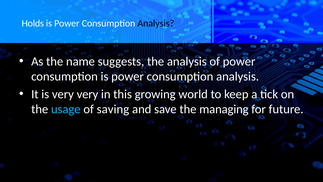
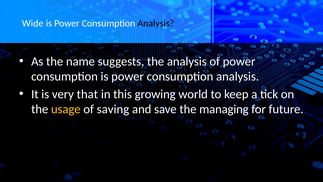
Holds: Holds -> Wide (33, 23)
very very: very -> that (87, 94)
usage colour: light blue -> yellow (66, 109)
